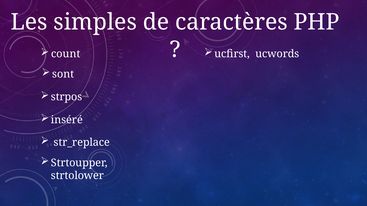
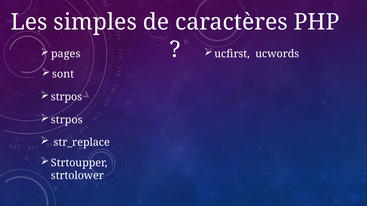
count: count -> pages (66, 54)
inséré: inséré -> strpos (67, 120)
